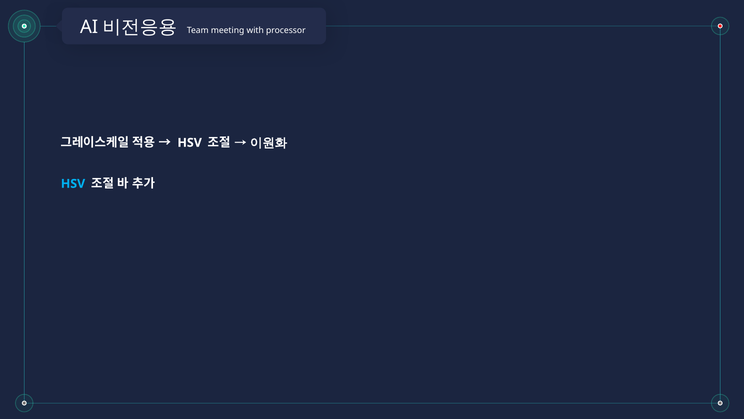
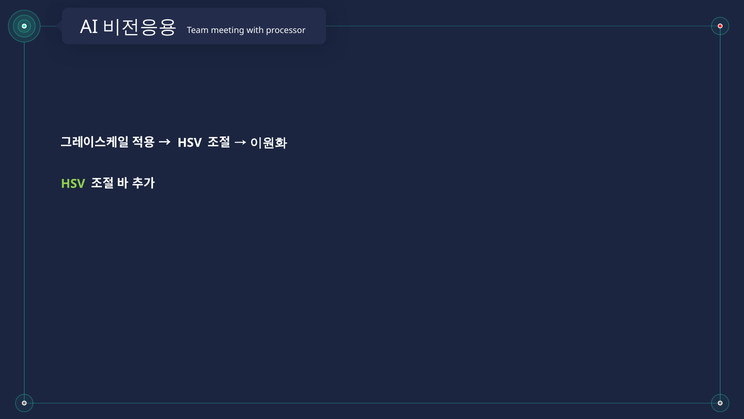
HSV colour: light blue -> light green (73, 184)
